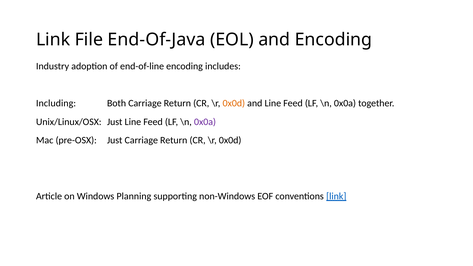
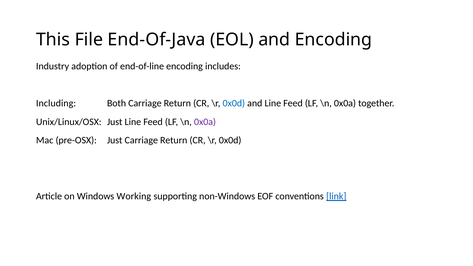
Link: Link -> This (53, 40)
0x0d colour: orange -> blue (234, 103)
Planning: Planning -> Working (134, 196)
